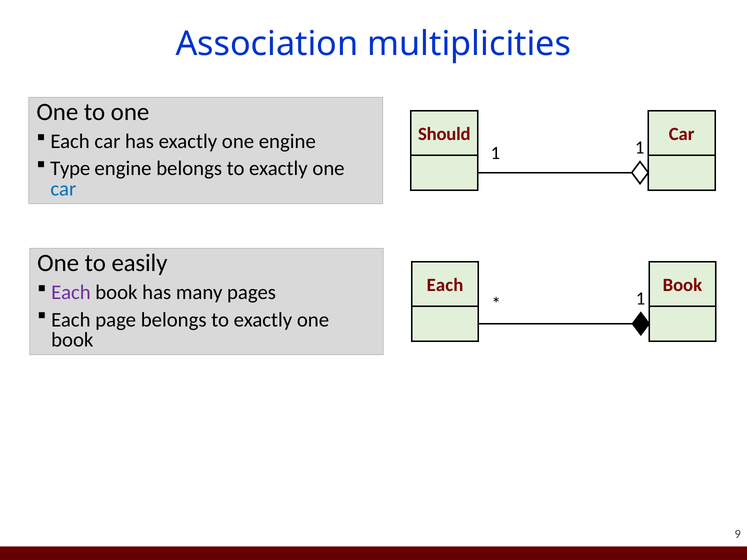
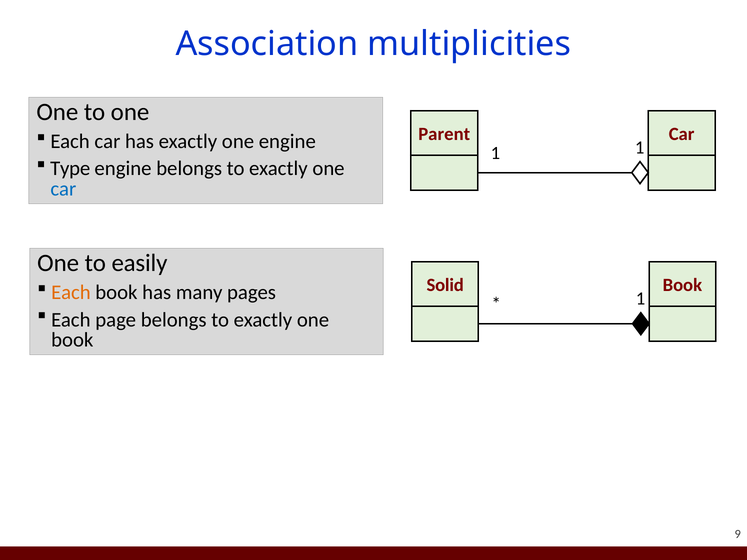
Should: Should -> Parent (444, 134)
Each: Each -> Solid (445, 285)
Each colour: purple -> orange (71, 293)
